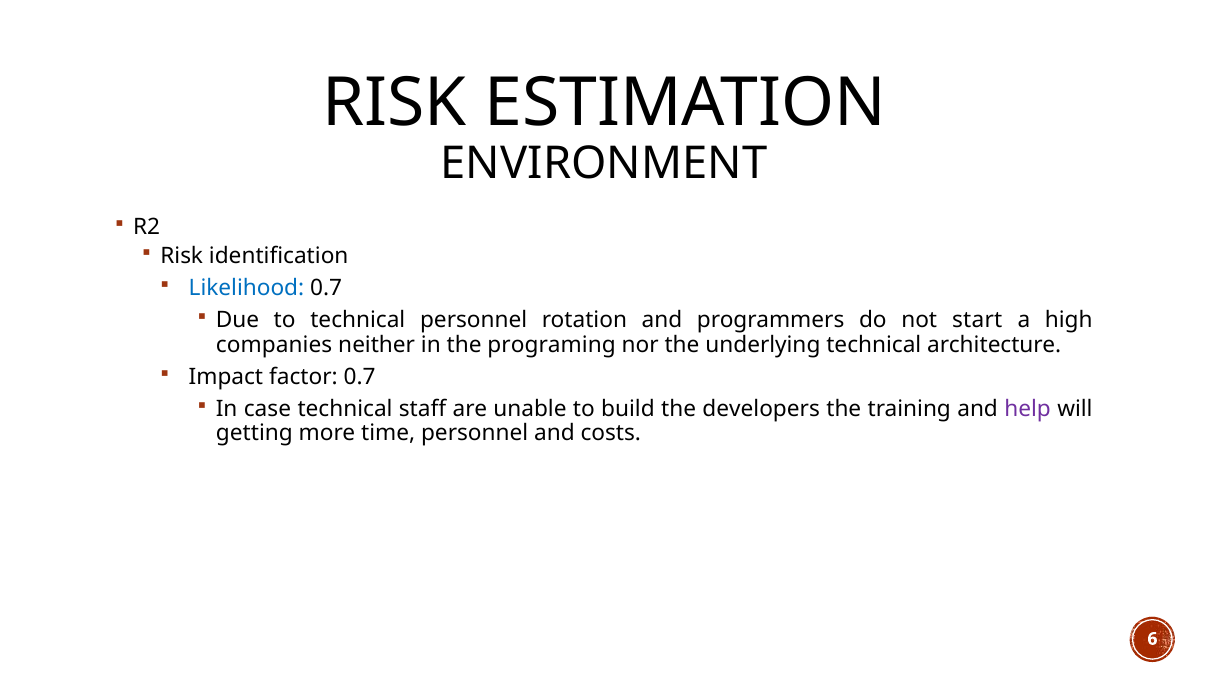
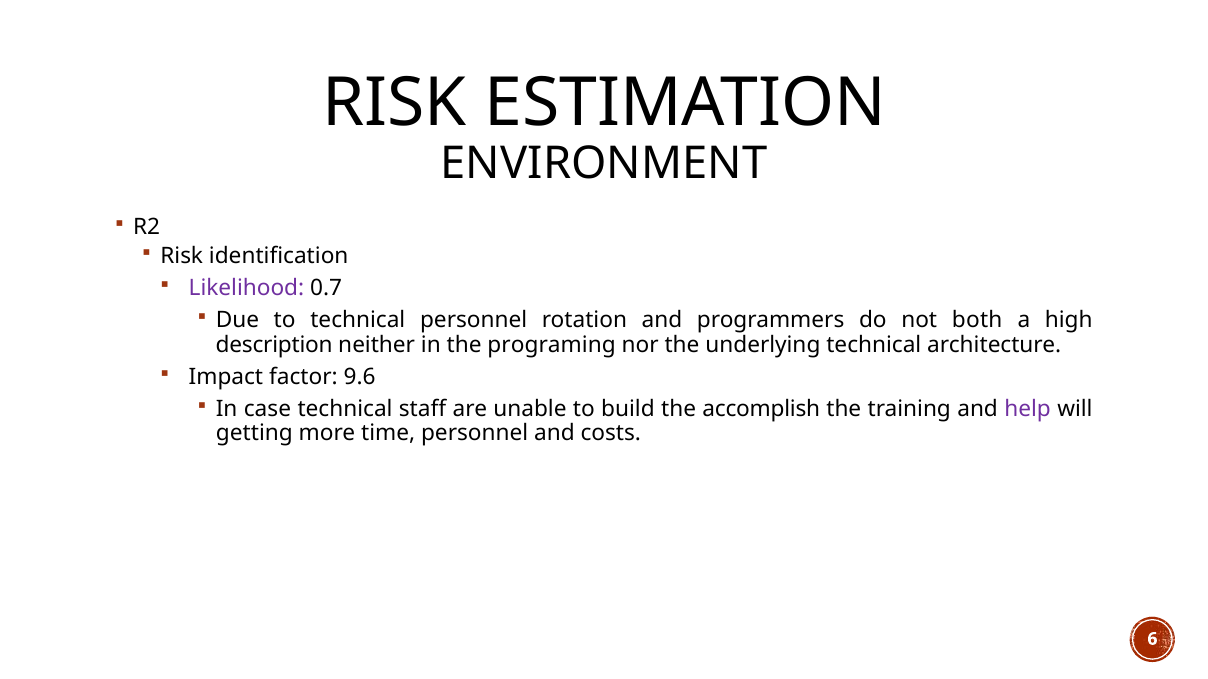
Likelihood colour: blue -> purple (246, 288)
start: start -> both (977, 320)
companies: companies -> description (274, 345)
factor 0.7: 0.7 -> 9.6 (360, 377)
developers: developers -> accomplish (761, 409)
